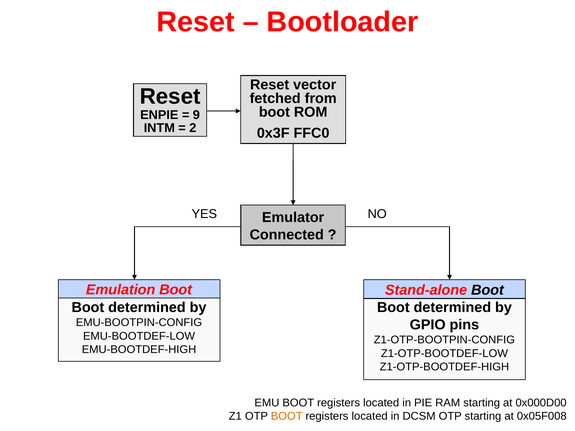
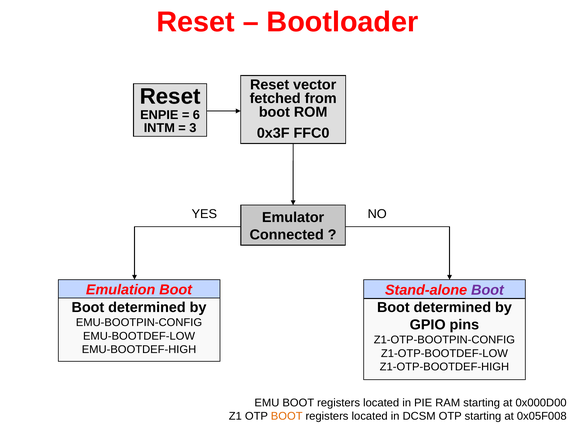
9: 9 -> 6 (196, 115)
2: 2 -> 3 (193, 128)
Boot colour: black -> purple (487, 290)
